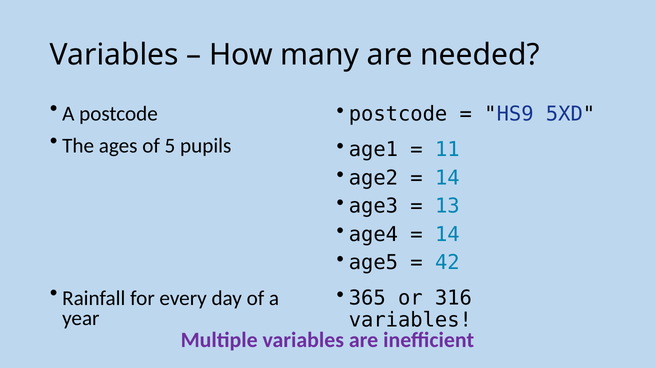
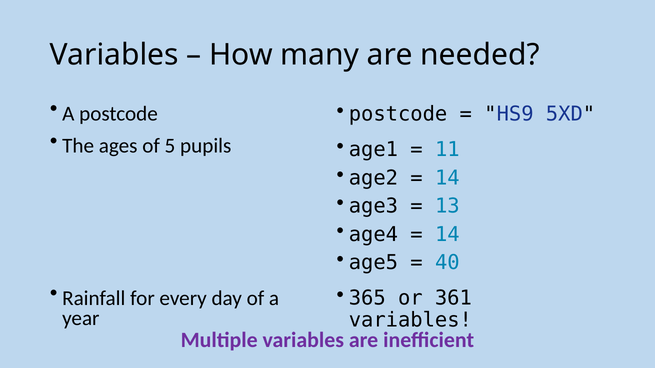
42: 42 -> 40 (447, 263)
316: 316 -> 361 (453, 298)
